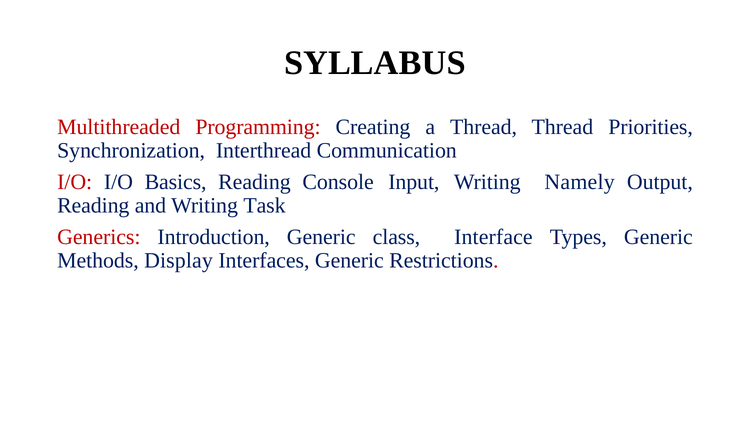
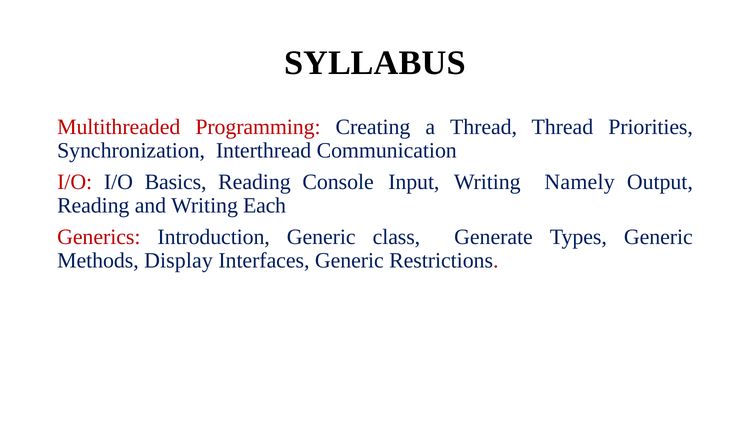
Task: Task -> Each (265, 206)
Interface: Interface -> Generate (493, 237)
